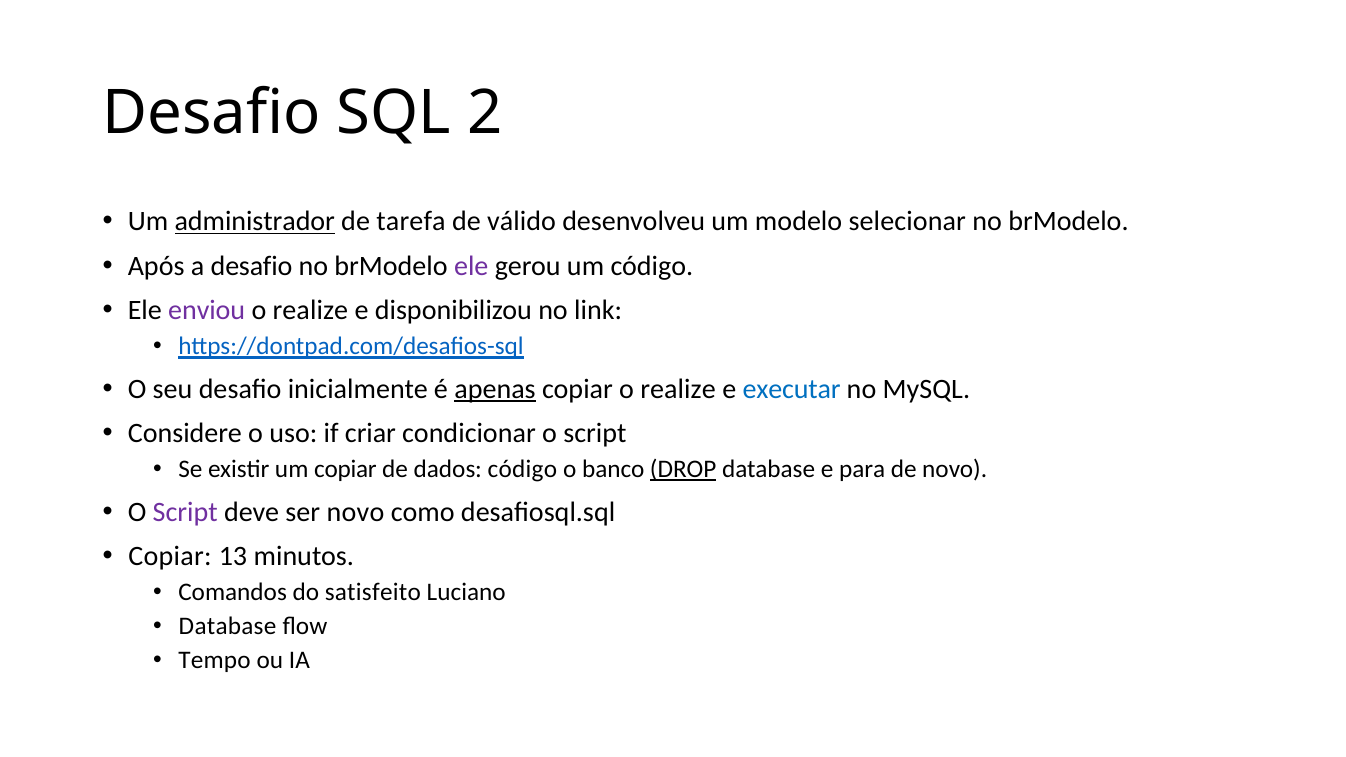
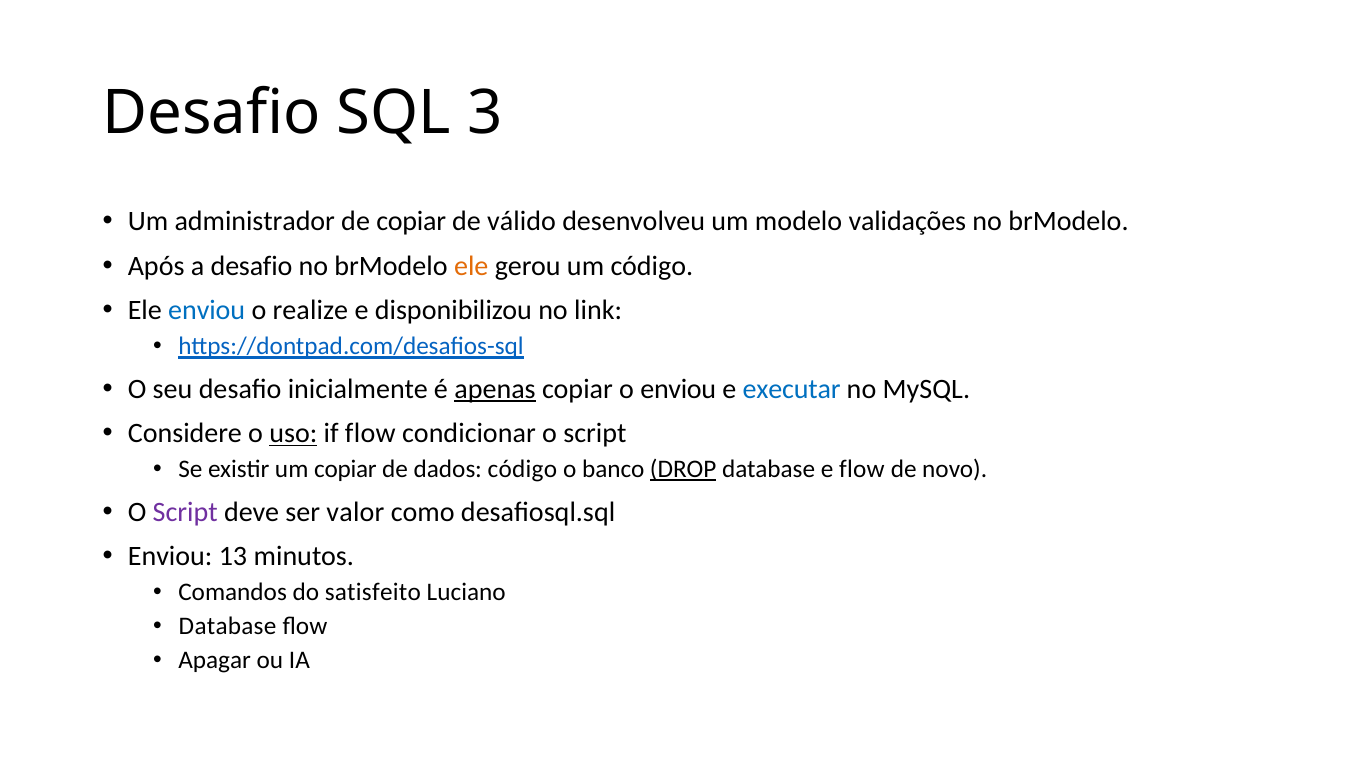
2: 2 -> 3 (485, 113)
administrador underline: present -> none (255, 222)
de tarefa: tarefa -> copiar (411, 222)
selecionar: selecionar -> validações (907, 222)
ele colour: purple -> orange (471, 266)
enviou colour: purple -> blue (207, 310)
copiar o realize: realize -> enviou (678, 389)
uso underline: none -> present (293, 434)
if criar: criar -> flow (370, 434)
e para: para -> flow (862, 469)
ser novo: novo -> valor (355, 512)
Copiar: Copiar -> Enviou (170, 556)
Tempo: Tempo -> Apagar (215, 661)
